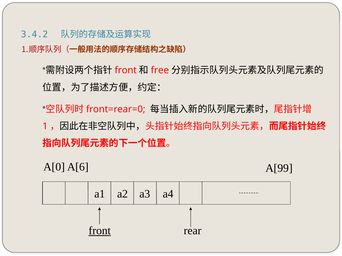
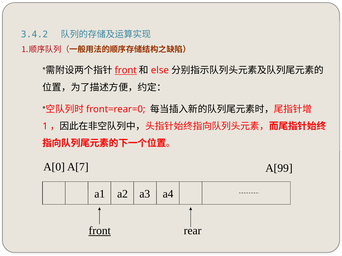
front underline: none -> present (126, 70)
free: free -> else (160, 70)
A[6: A[6 -> A[7 (78, 167)
